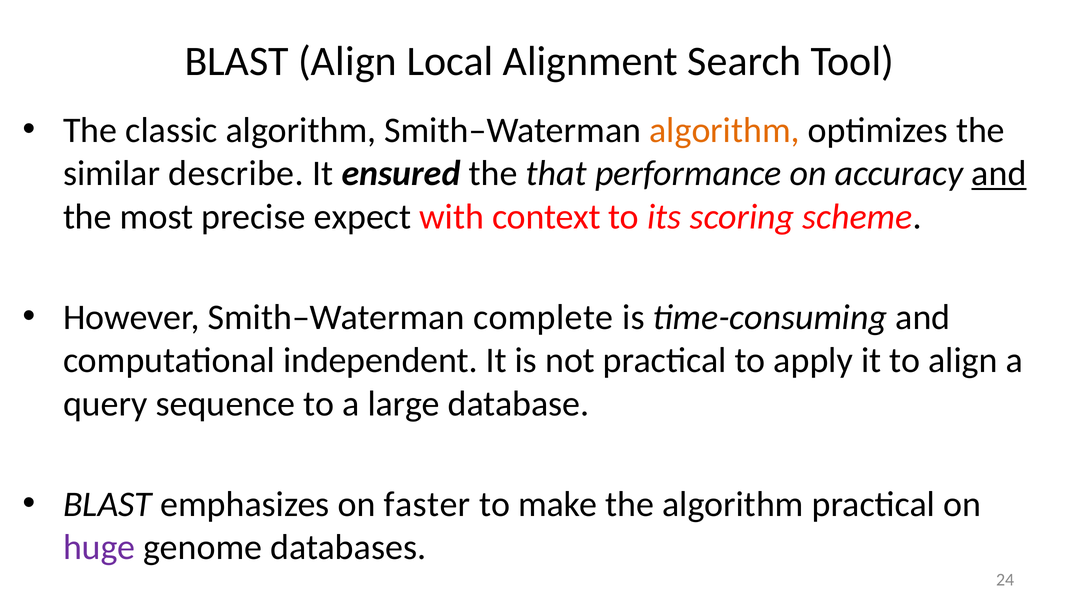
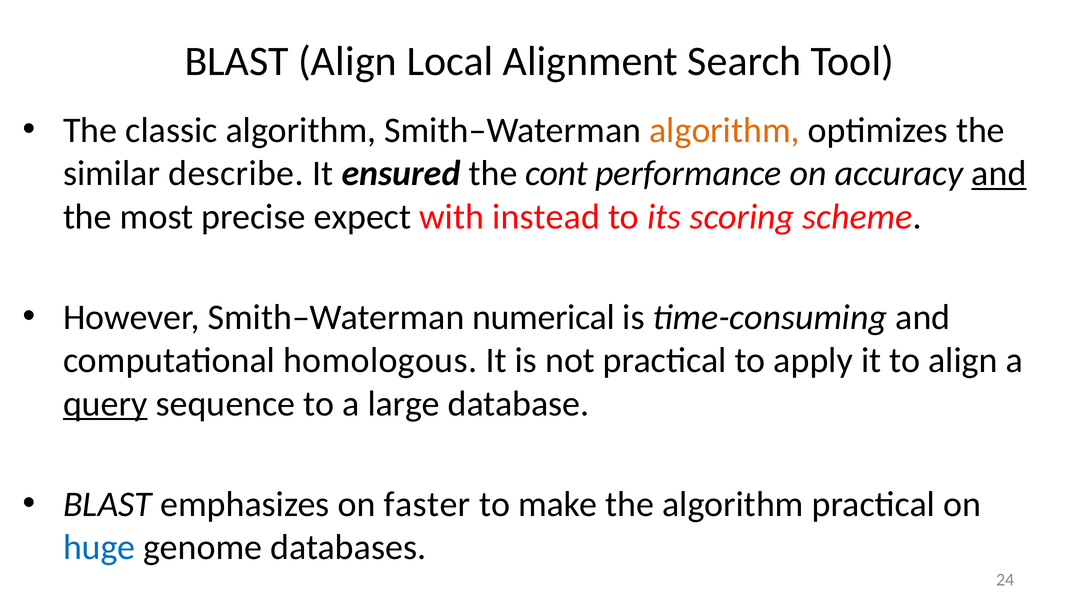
that: that -> cont (556, 173)
context: context -> instead (546, 217)
complete: complete -> numerical (544, 317)
independent: independent -> homologous (380, 360)
query underline: none -> present (105, 404)
huge colour: purple -> blue (99, 547)
